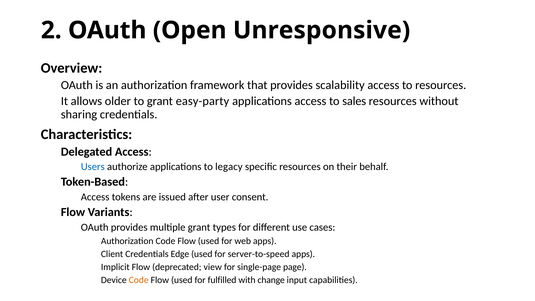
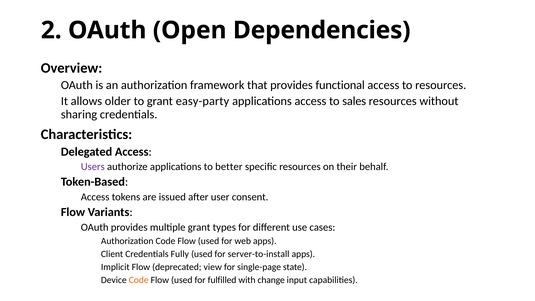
Unresponsive: Unresponsive -> Dependencies (322, 30)
scalability: scalability -> functional (340, 85)
Users colour: blue -> purple (93, 167)
legacy: legacy -> better (229, 167)
Edge: Edge -> Fully (180, 254)
server-to-speed: server-to-speed -> server-to-install (259, 254)
page: page -> state (295, 267)
